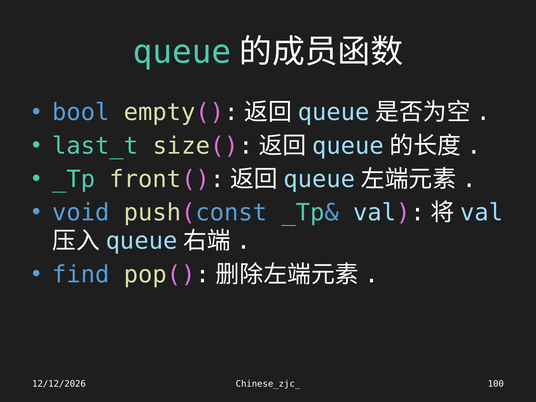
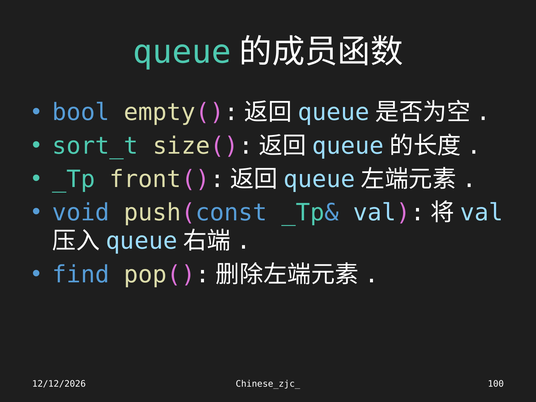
last_t: last_t -> sort_t (95, 146)
